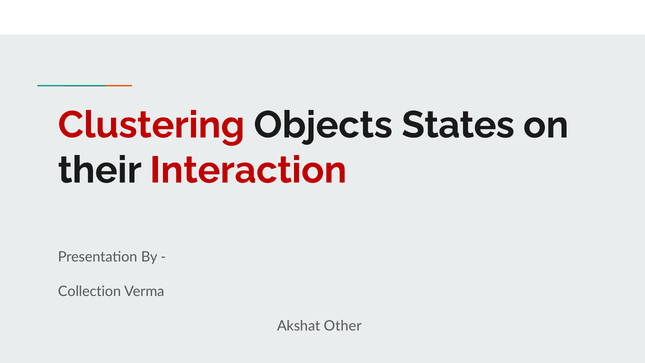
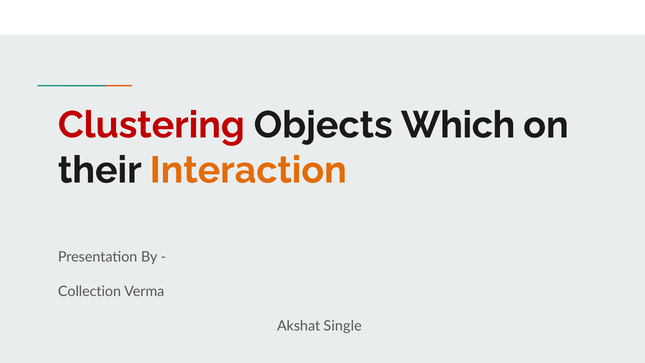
States: States -> Which (458, 125)
Interaction colour: red -> orange (248, 170)
Other: Other -> Single (343, 326)
